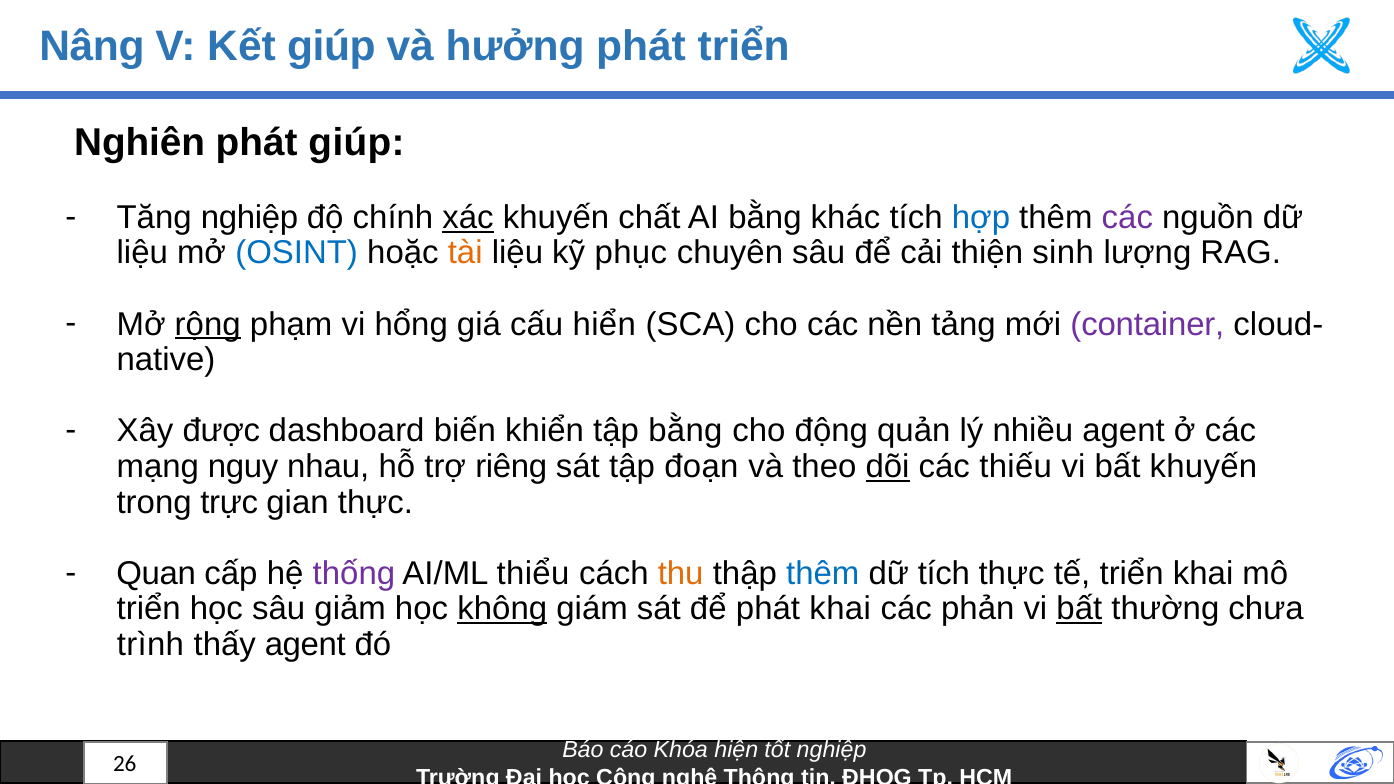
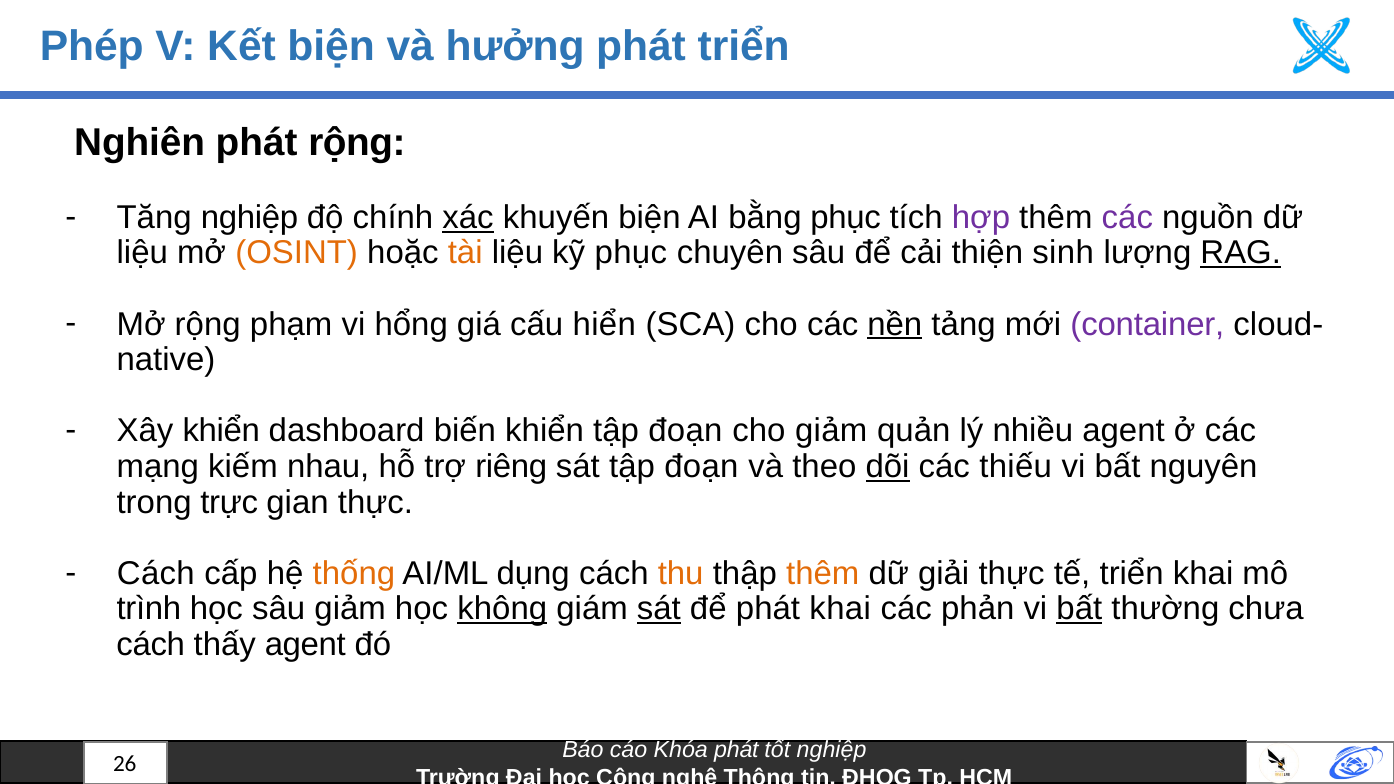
Nâng: Nâng -> Phép (92, 46)
Kết giúp: giúp -> biện (331, 46)
phát giúp: giúp -> rộng (357, 143)
khuyến chất: chất -> biện (649, 217)
bằng khác: khác -> phục (846, 217)
hợp colour: blue -> purple (981, 217)
OSINT colour: blue -> orange (297, 253)
RAG underline: none -> present (1241, 253)
rộng underline: present -> none (208, 324)
nền underline: none -> present (895, 324)
Xây được: được -> khiển (221, 431)
khiển tập bằng: bằng -> đoạn (685, 431)
cho động: động -> giảm (831, 431)
nguy: nguy -> kiếm (243, 467)
bất khuyến: khuyến -> nguyên (1204, 467)
Quan: Quan -> Cách (156, 573)
thống colour: purple -> orange (354, 573)
thiểu: thiểu -> dụng (533, 573)
thêm colour: blue -> orange (823, 573)
dữ tích: tích -> giải (944, 573)
triển: triển -> trình (149, 609)
sát underline: none -> present (659, 609)
trình: trình -> cách (151, 645)
hiện: hiện -> phát (736, 750)
